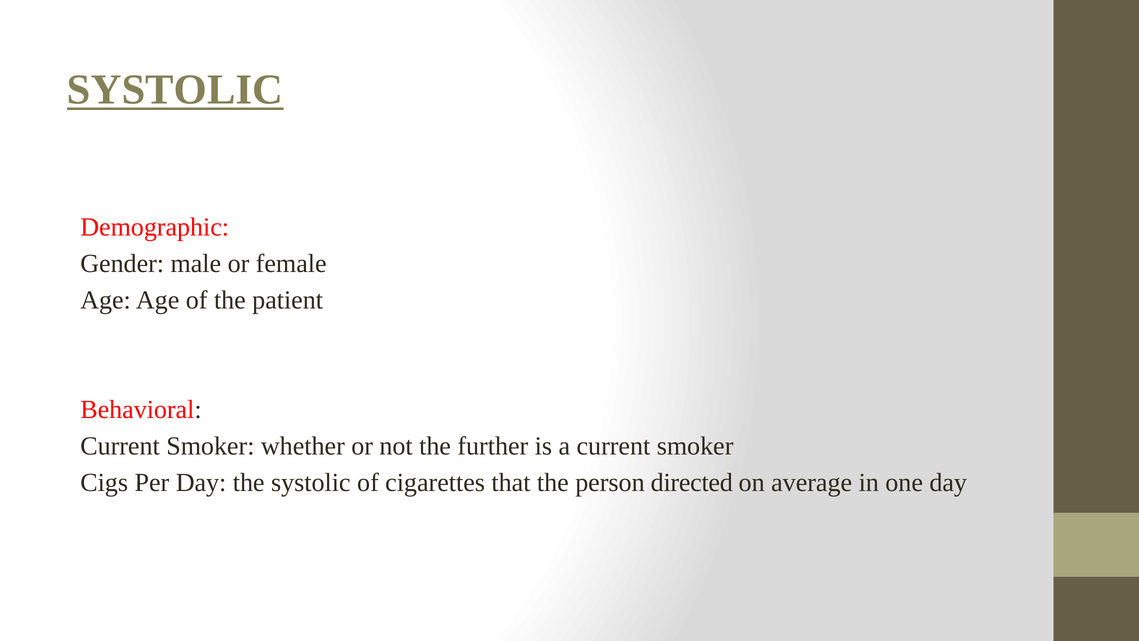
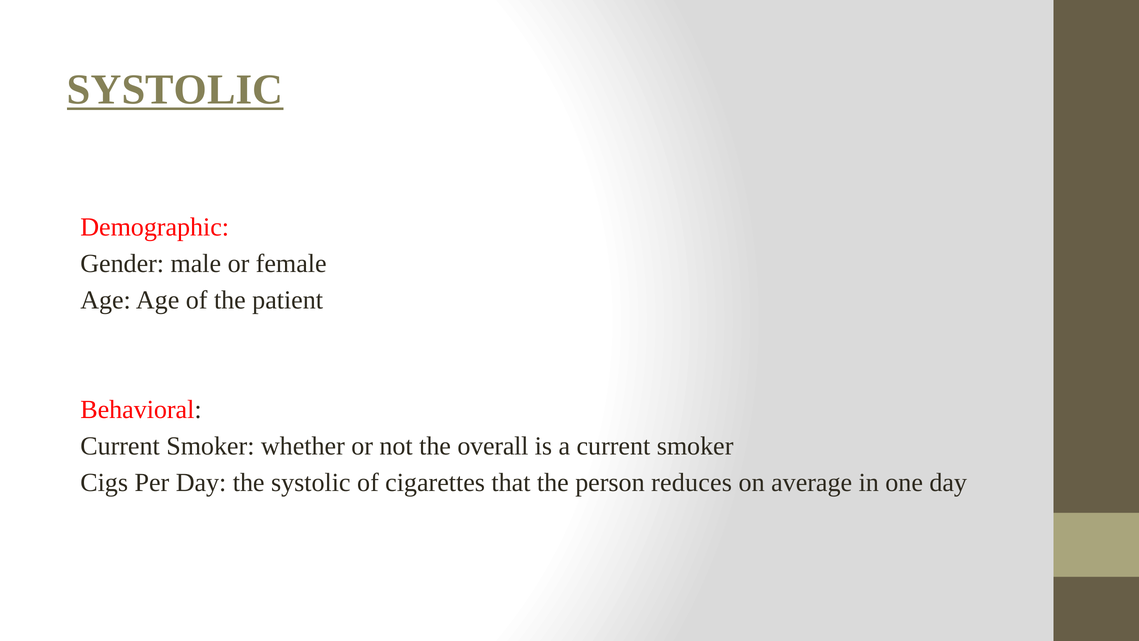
further: further -> overall (493, 446)
directed: directed -> reduces (692, 483)
